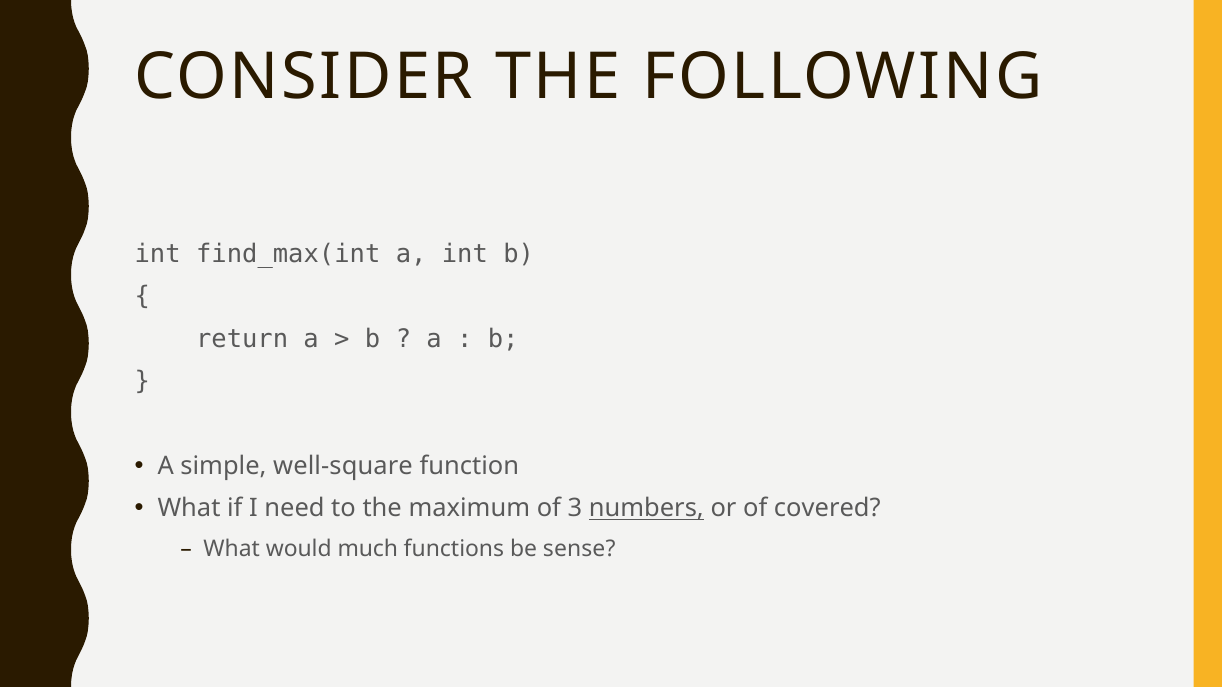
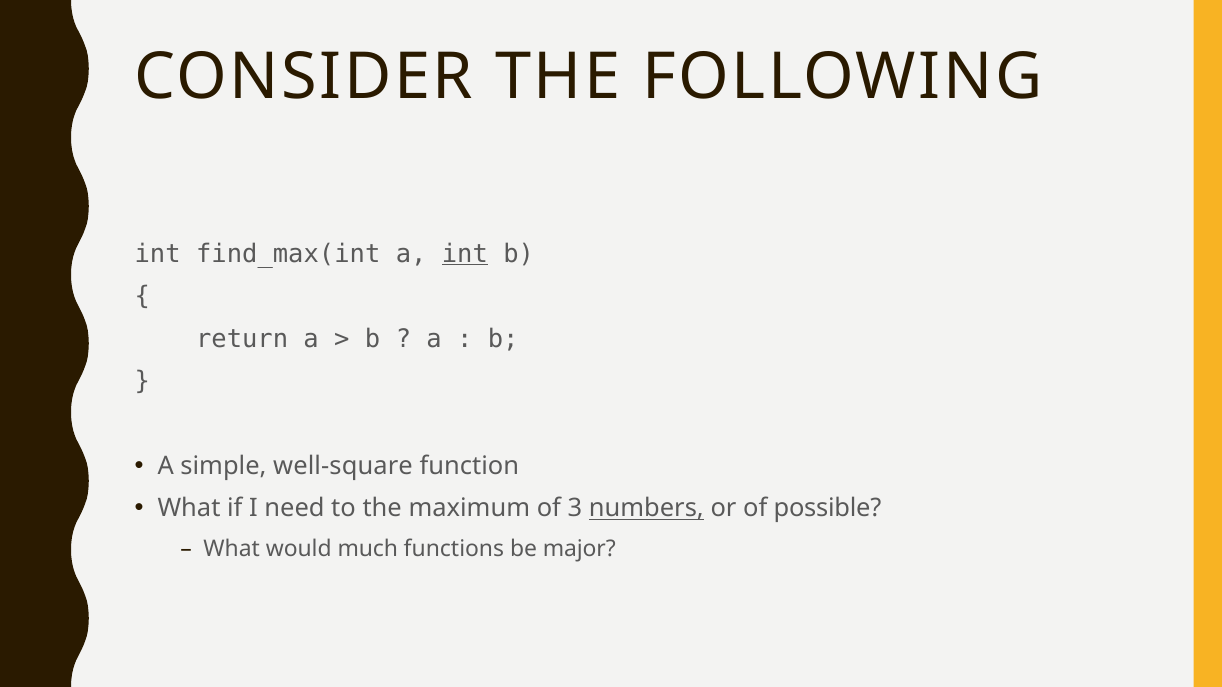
int underline: none -> present (465, 254)
covered: covered -> possible (827, 509)
sense: sense -> major (579, 549)
